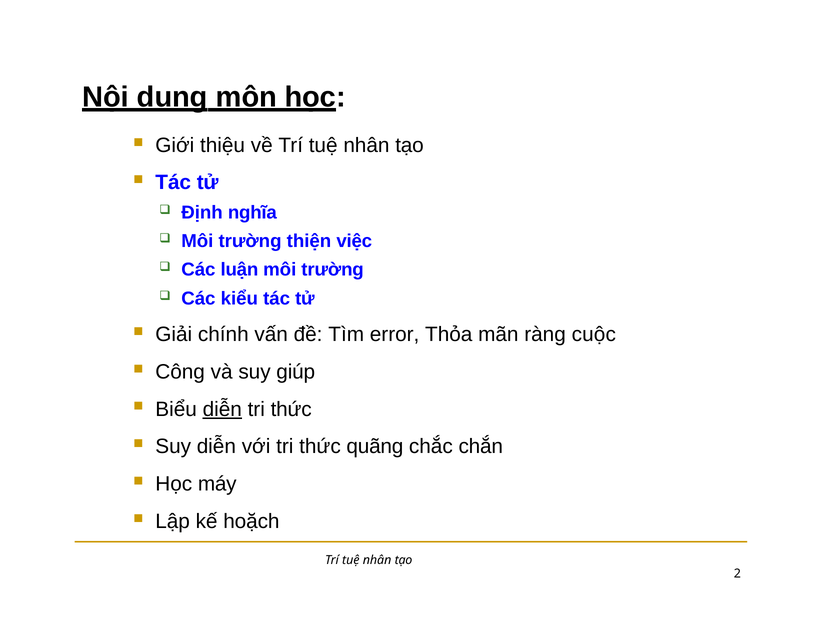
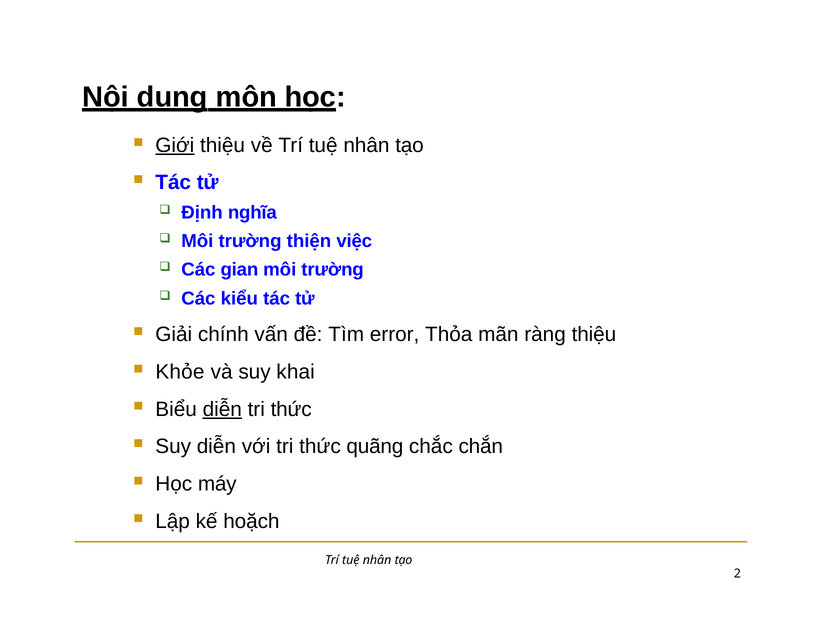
Giới underline: none -> present (175, 145)
luận: luận -> gian (239, 270)
ràng cuộc: cuộc -> thiệu (594, 335)
Công: Công -> Khỏe (180, 372)
giúp: giúp -> khai (296, 372)
